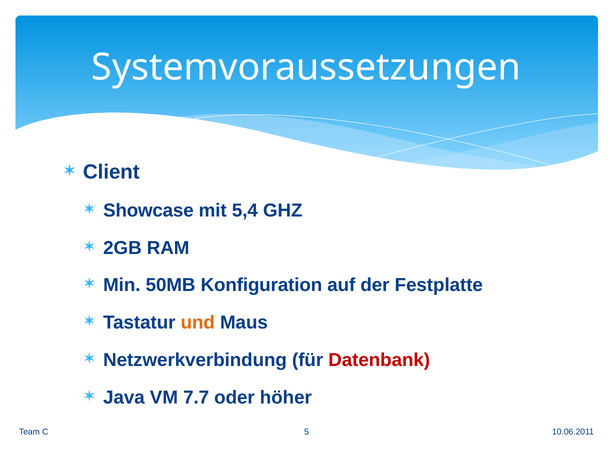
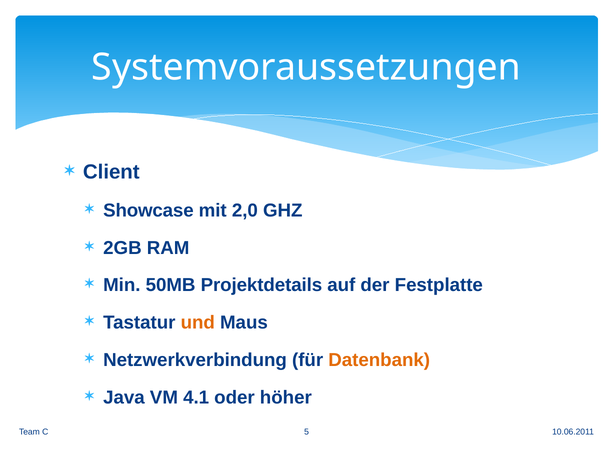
5,4: 5,4 -> 2,0 (245, 210)
Konfiguration: Konfiguration -> Projektdetails (261, 285)
Datenbank colour: red -> orange (379, 360)
7.7: 7.7 -> 4.1 (196, 397)
